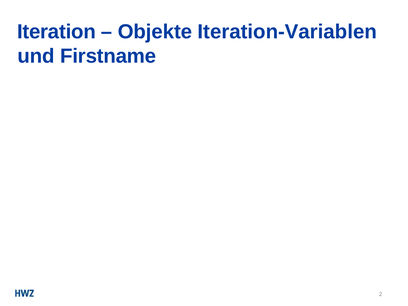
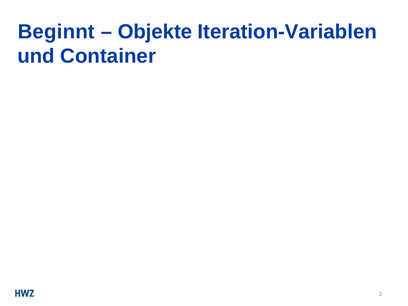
Iteration: Iteration -> Beginnt (56, 32)
Firstname: Firstname -> Container (108, 56)
